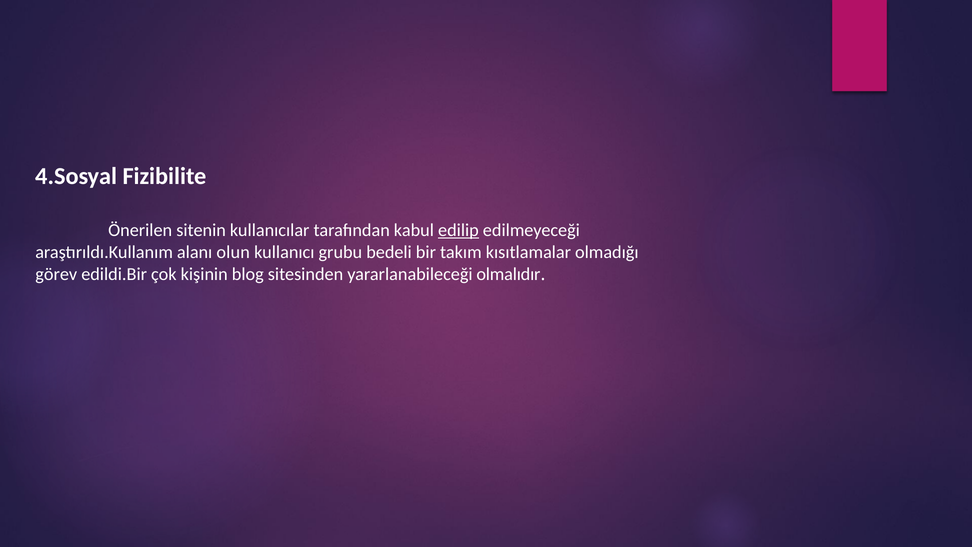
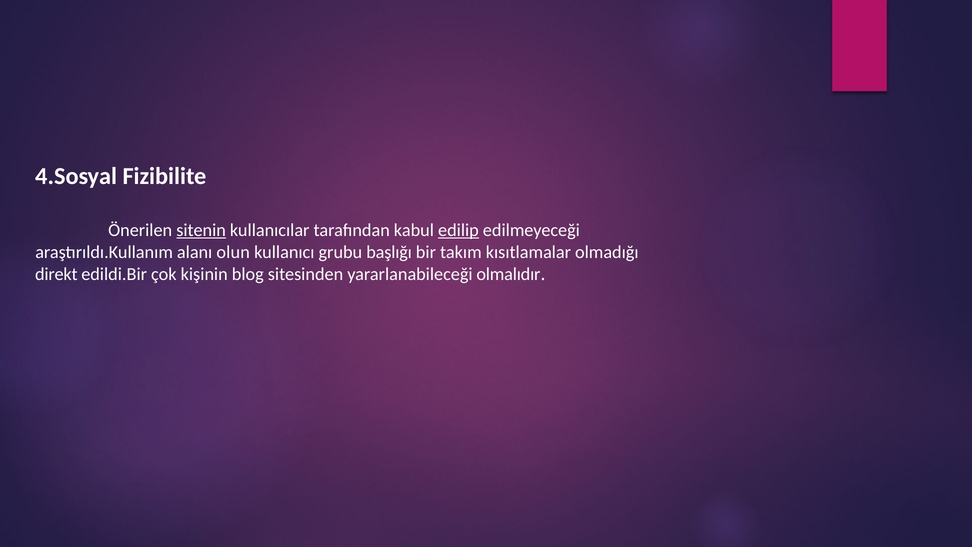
sitenin underline: none -> present (201, 230)
bedeli: bedeli -> başlığı (389, 252)
görev: görev -> direkt (56, 274)
